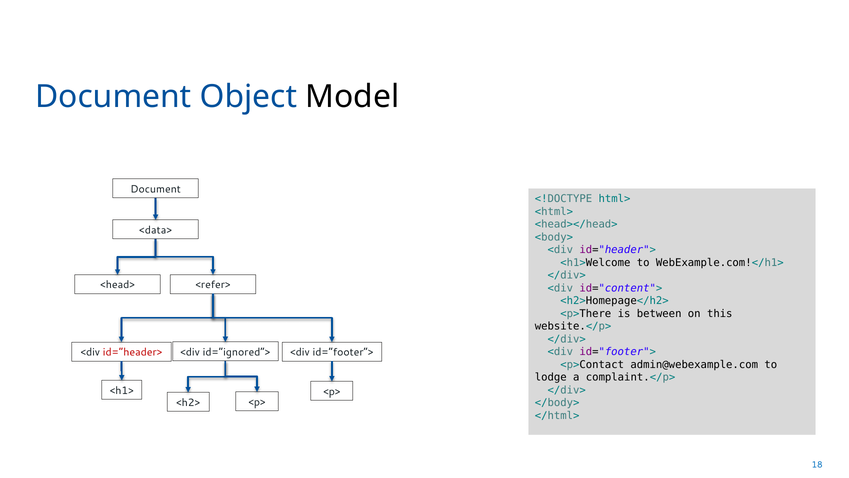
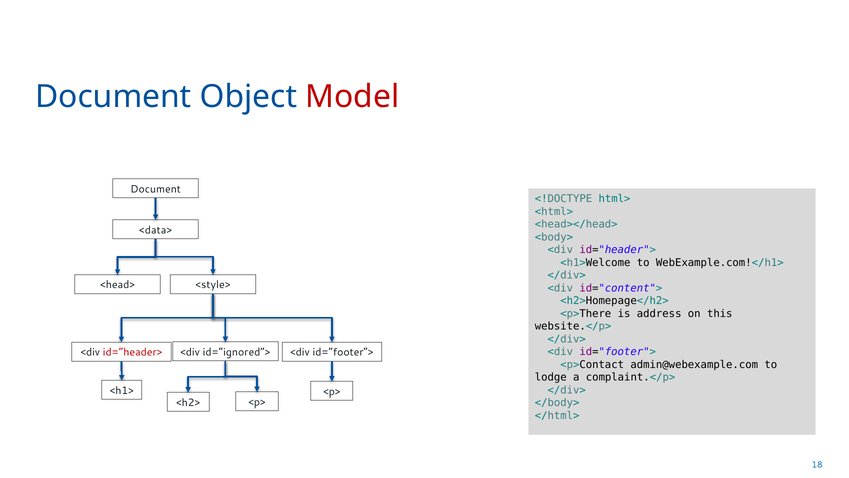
Model colour: black -> red (352, 97)
<refer>: <refer> -> <style> (213, 285)
between: between -> address (659, 313)
